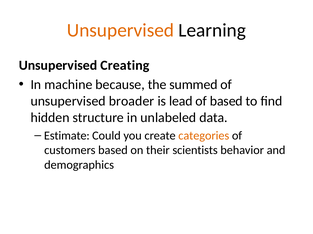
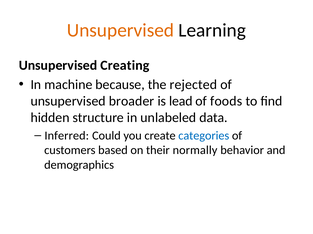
summed: summed -> rejected (193, 85)
of based: based -> foods (226, 101)
Estimate: Estimate -> Inferred (67, 136)
categories colour: orange -> blue (204, 136)
scientists: scientists -> normally (195, 151)
